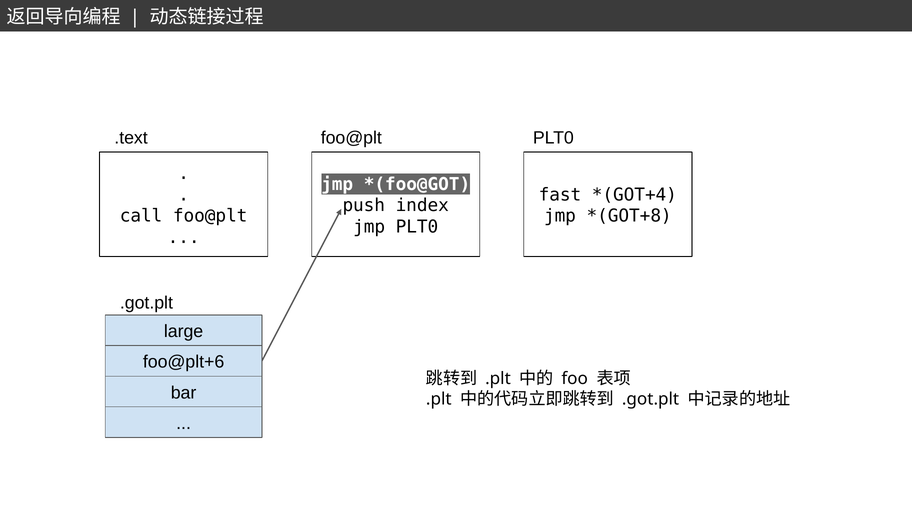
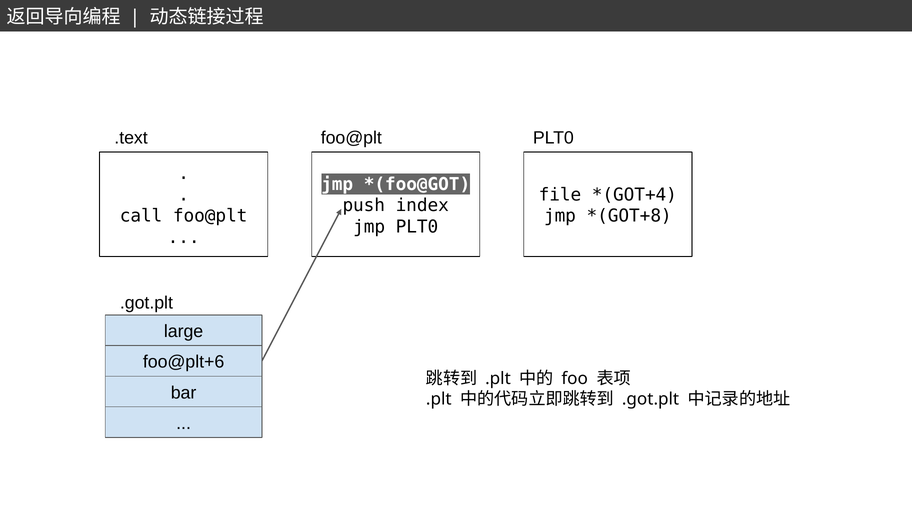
fast: fast -> file (560, 195)
